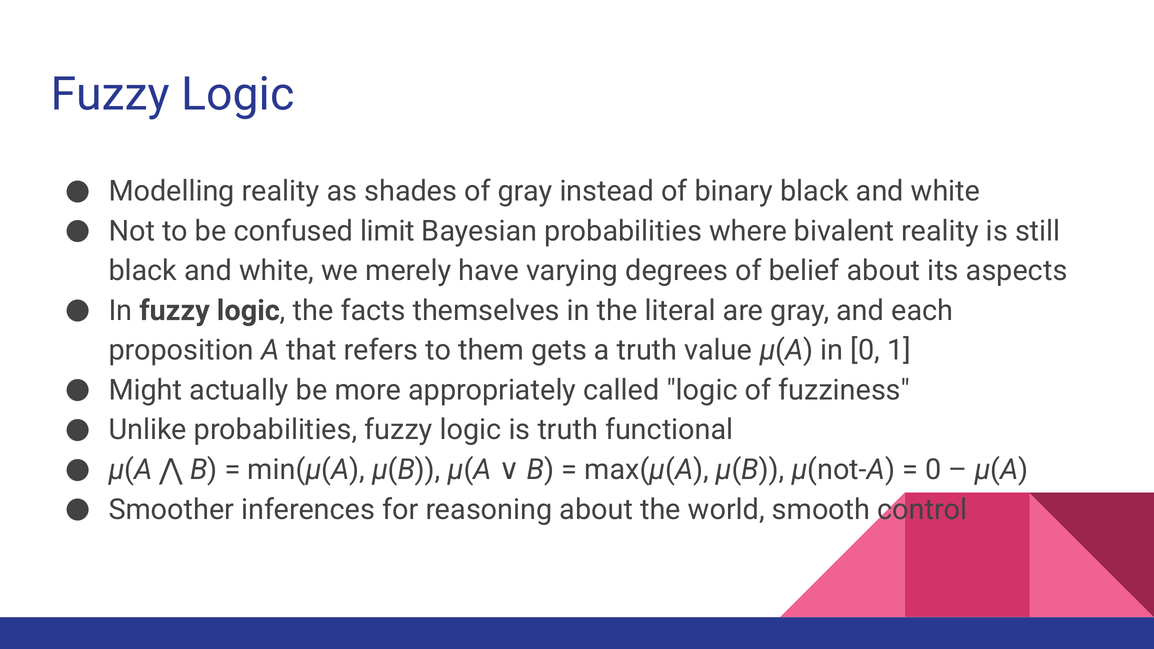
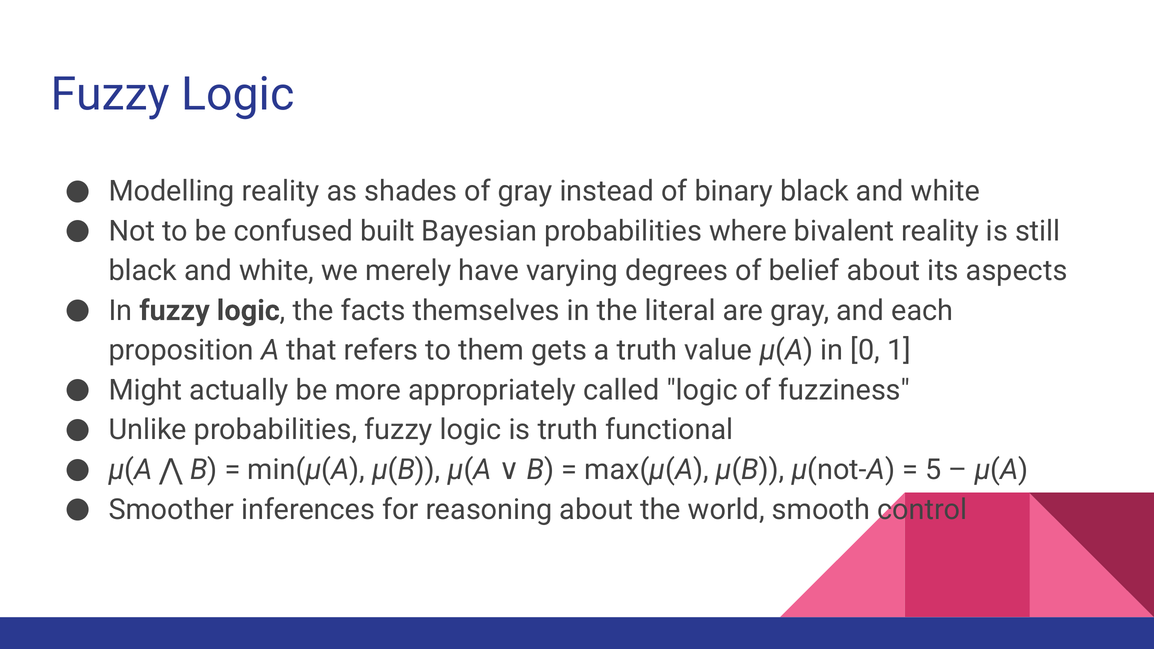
limit: limit -> built (388, 231)
0: 0 -> 5 (933, 470)
